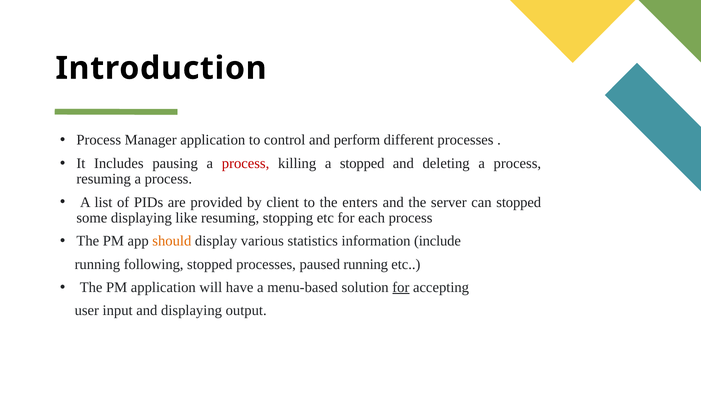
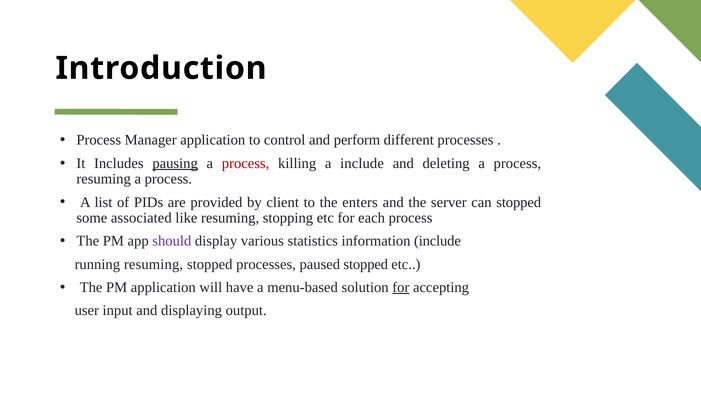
pausing underline: none -> present (175, 163)
a stopped: stopped -> include (362, 163)
some displaying: displaying -> associated (141, 218)
should colour: orange -> purple (172, 241)
running following: following -> resuming (154, 264)
paused running: running -> stopped (366, 264)
